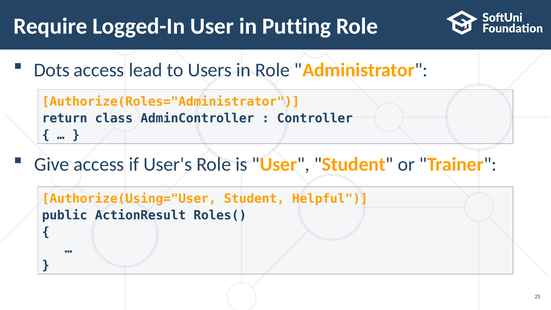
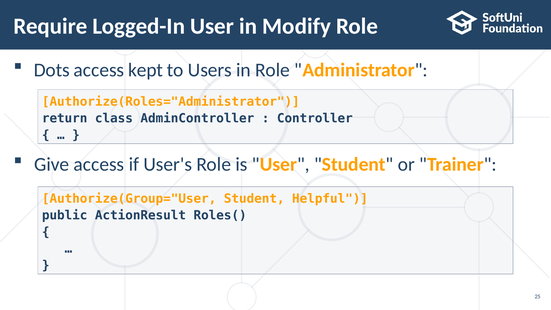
Putting: Putting -> Modify (297, 26)
lead: lead -> kept (146, 70)
Authorize(Using="User: Authorize(Using="User -> Authorize(Group="User (129, 199)
